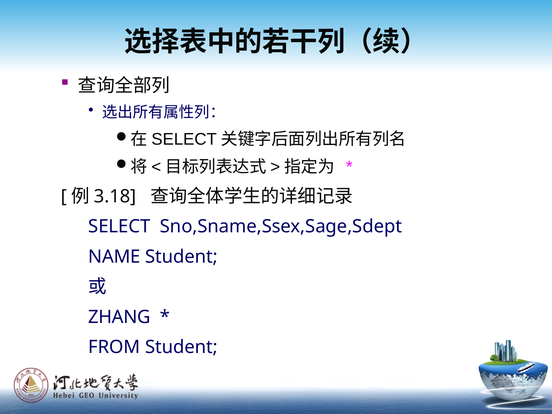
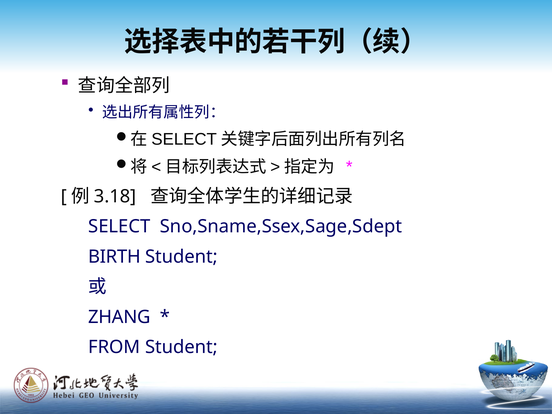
NAME: NAME -> BIRTH (114, 257)
